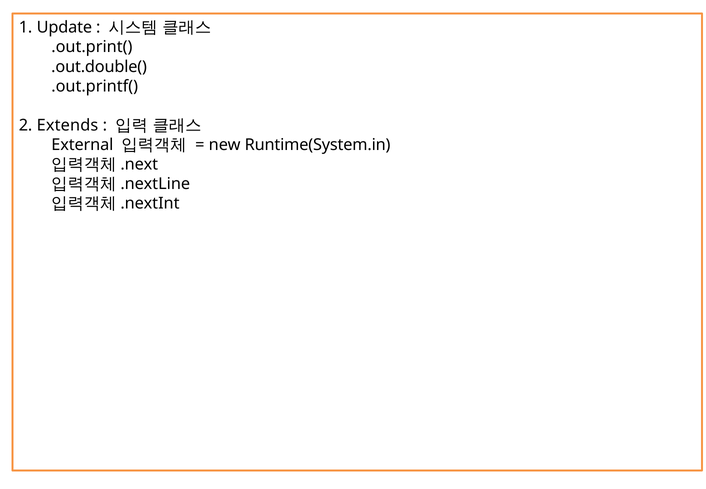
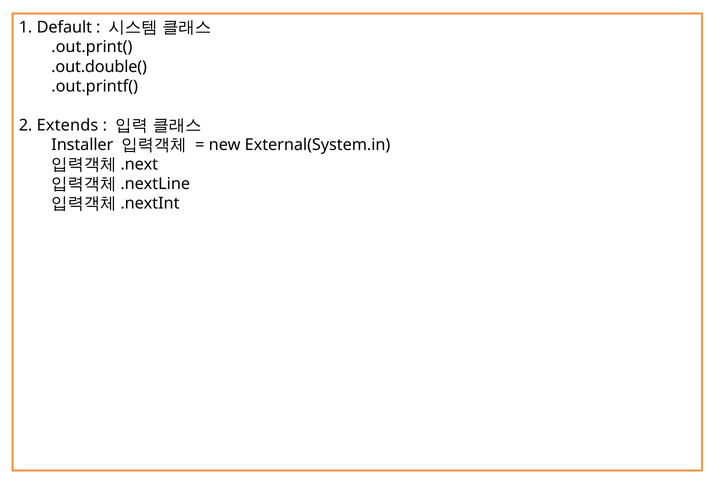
Update: Update -> Default (64, 28)
External: External -> Installer (82, 145)
Runtime(System.in: Runtime(System.in -> External(System.in (318, 145)
